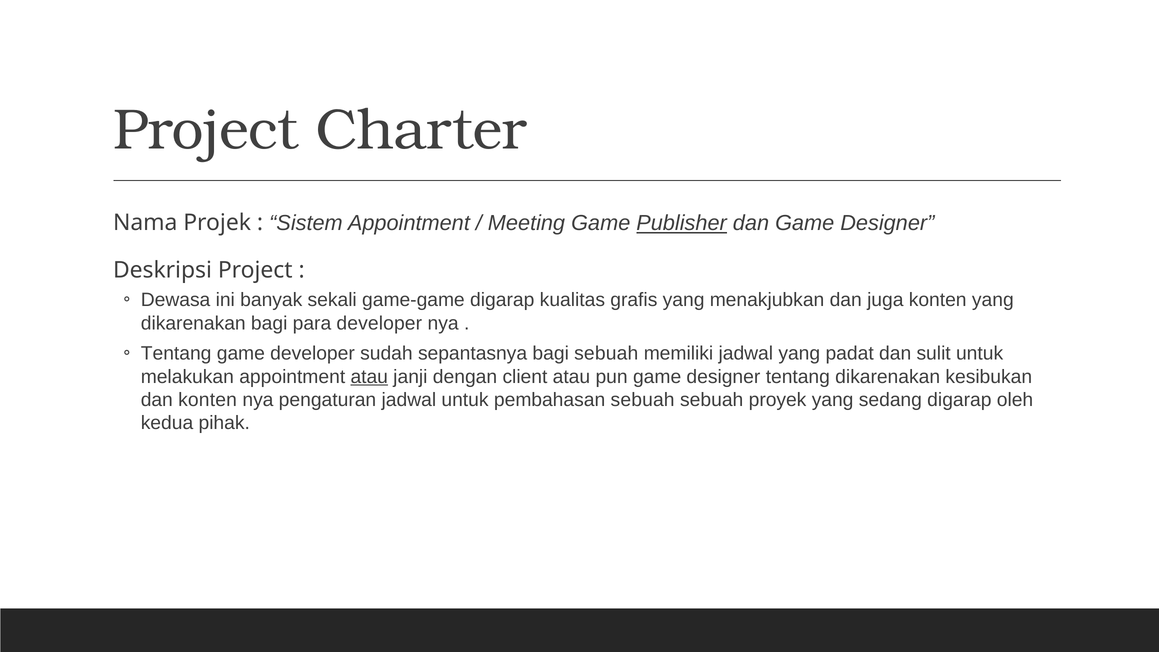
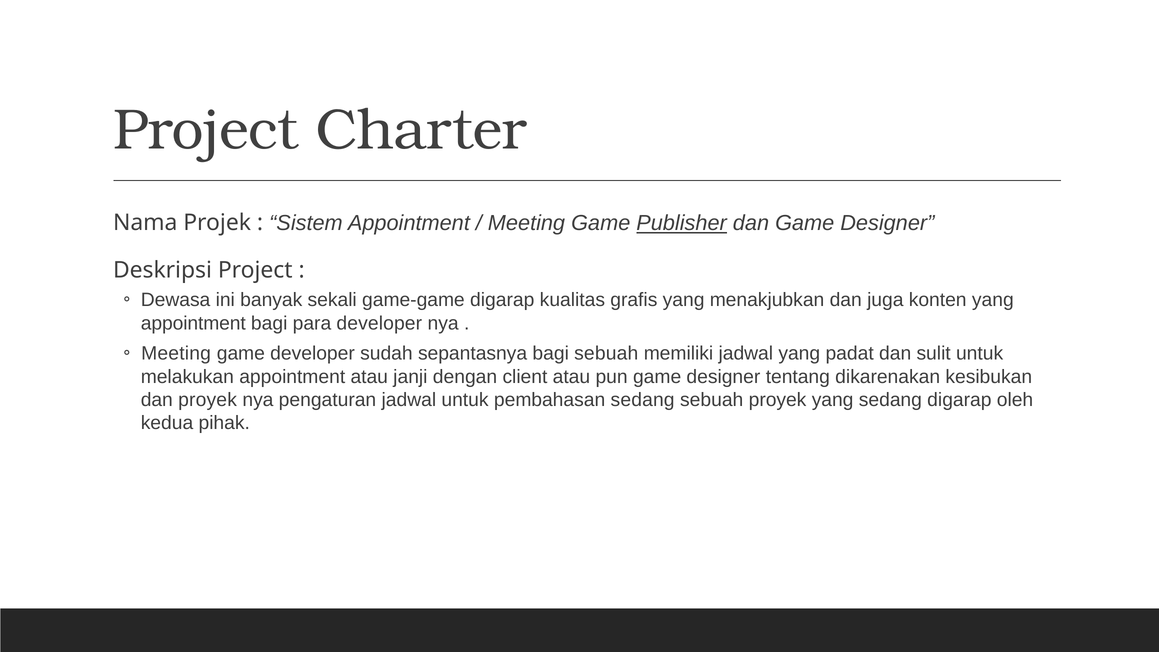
dikarenakan: dikarenakan -> appointment (193, 323)
Tentang: Tentang -> Meeting (176, 354)
atau underline: present -> none (369, 377)
dan konten: konten -> proyek (208, 400)
pembahasan sebuah: sebuah -> sedang (643, 400)
